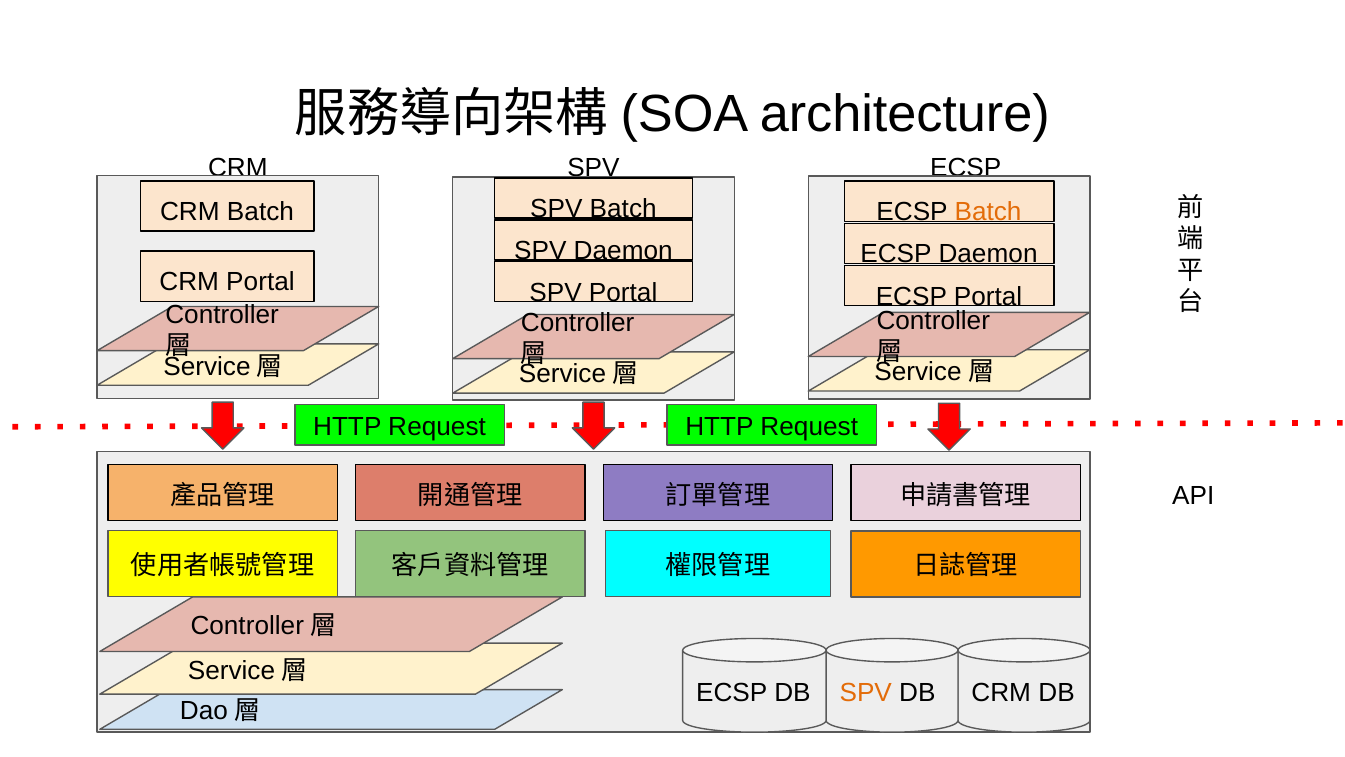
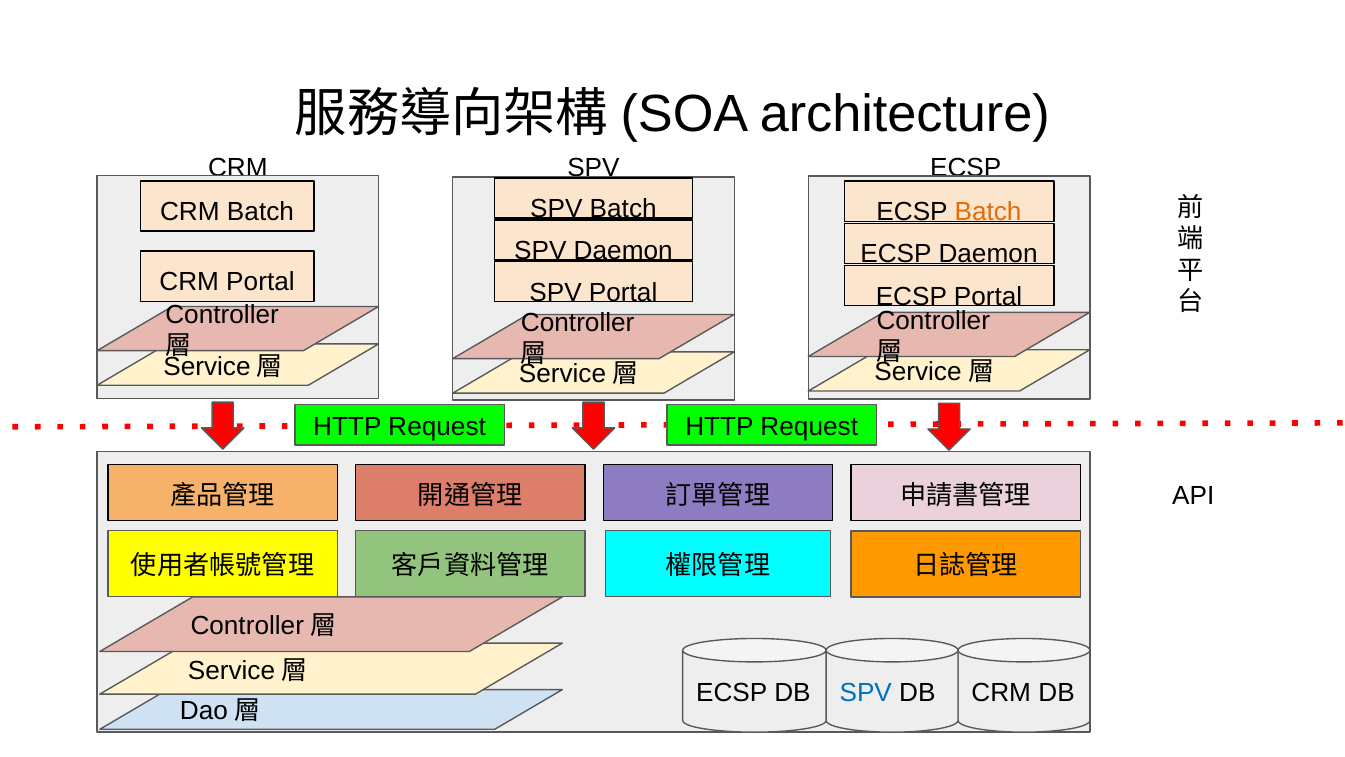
SPV colour: orange -> blue (866, 693)
